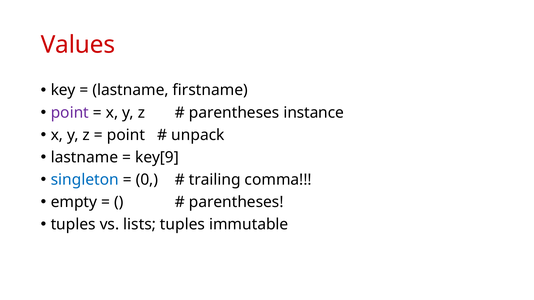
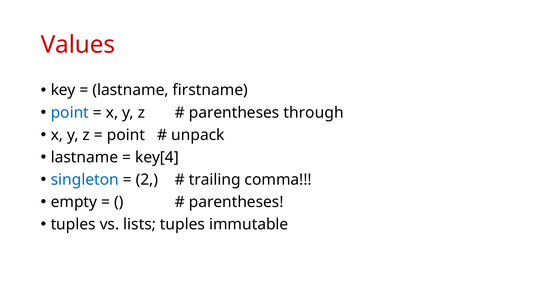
point colour: purple -> blue (70, 113)
instance: instance -> through (314, 113)
key[9: key[9 -> key[4 (157, 157)
0: 0 -> 2 (147, 180)
